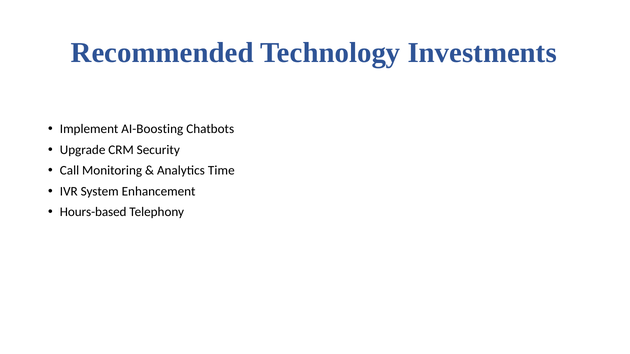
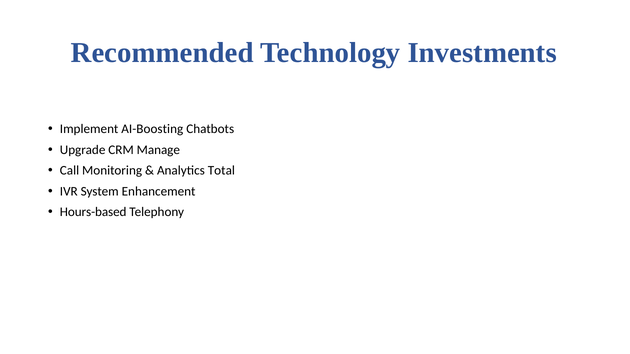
Security: Security -> Manage (158, 150)
Time: Time -> Total (221, 171)
